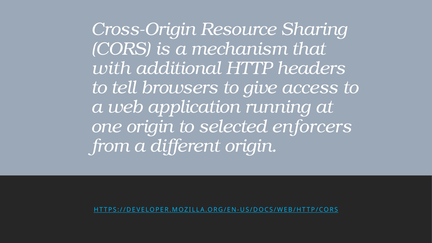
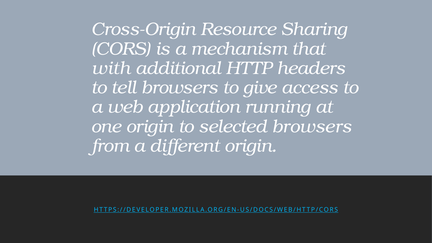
selected enforcers: enforcers -> browsers (312, 126)
